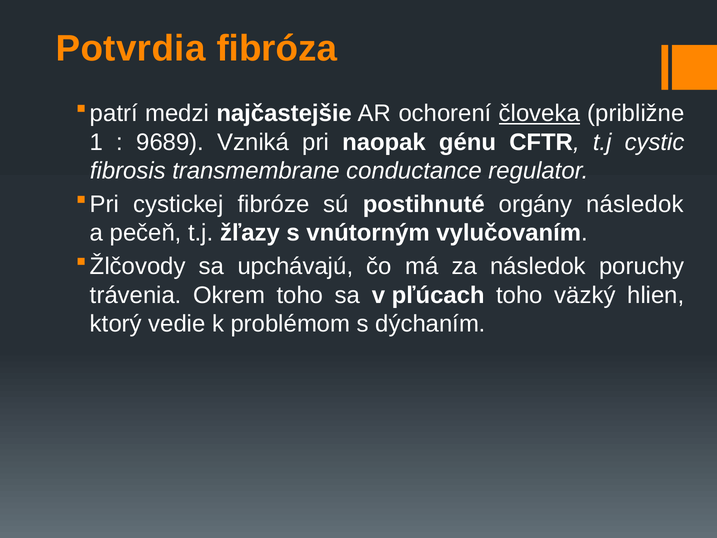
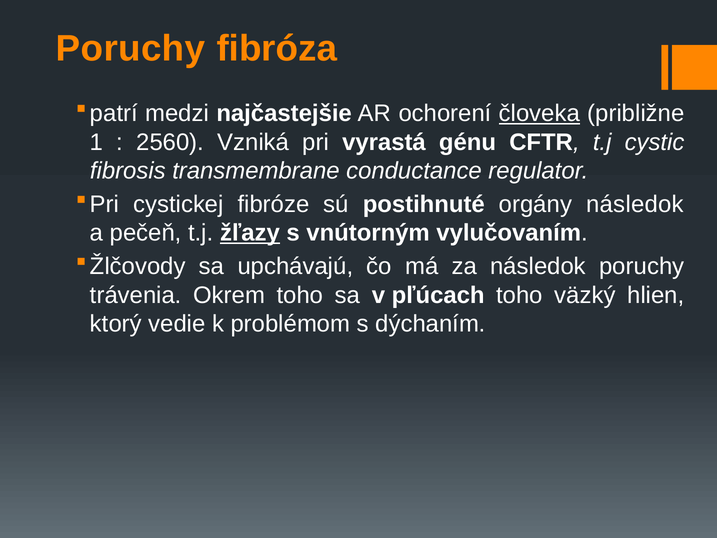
Potvrdia: Potvrdia -> Poruchy (131, 49)
9689: 9689 -> 2560 (170, 142)
naopak: naopak -> vyrastá (384, 142)
žľazy underline: none -> present (250, 233)
